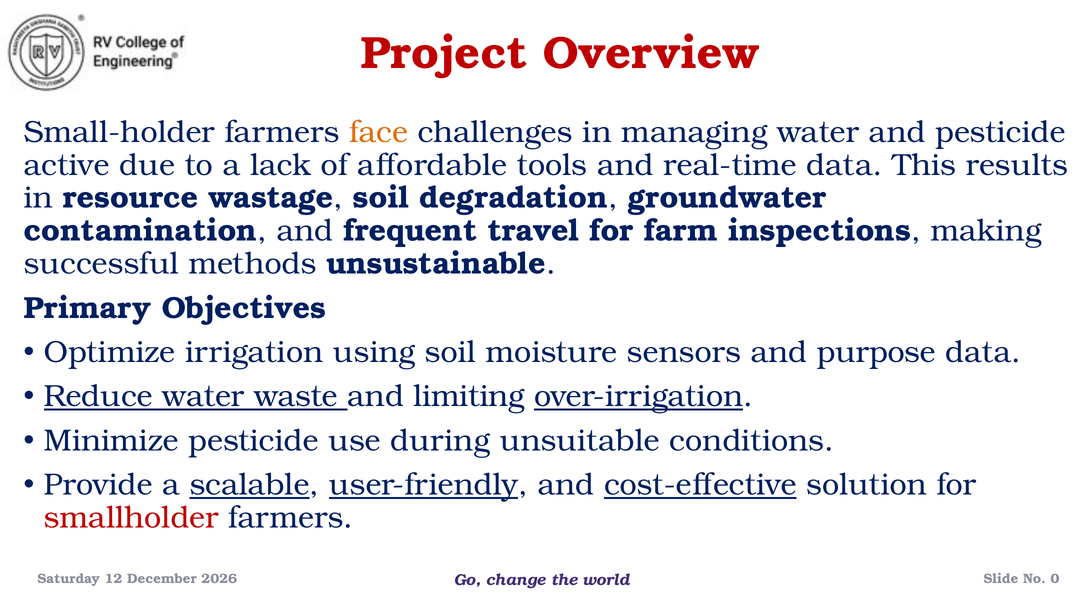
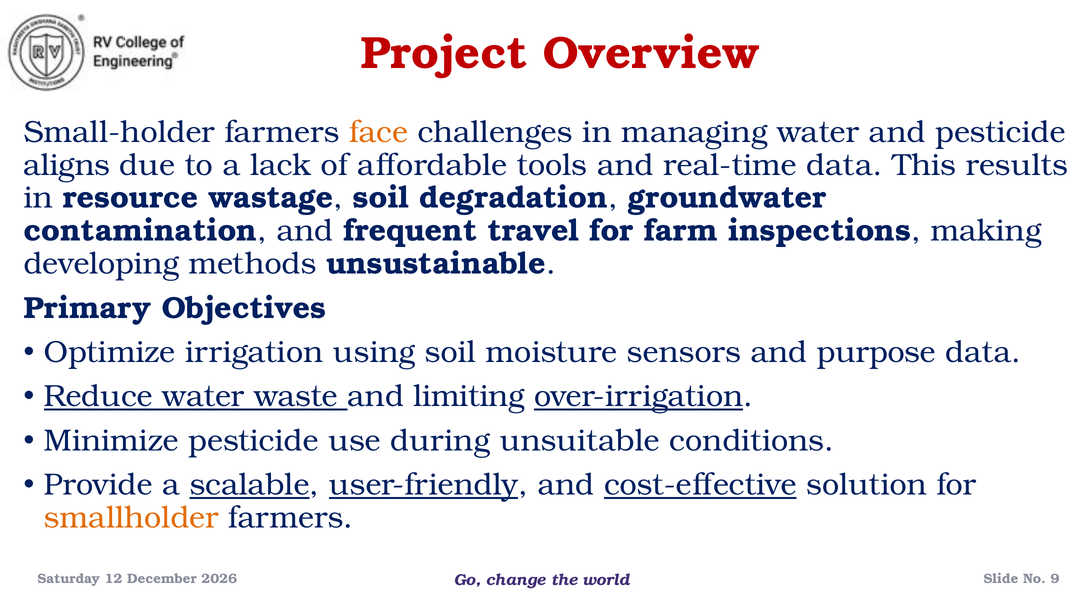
active: active -> aligns (67, 165)
successful: successful -> developing (101, 264)
smallholder colour: red -> orange (131, 518)
0: 0 -> 9 (1055, 579)
